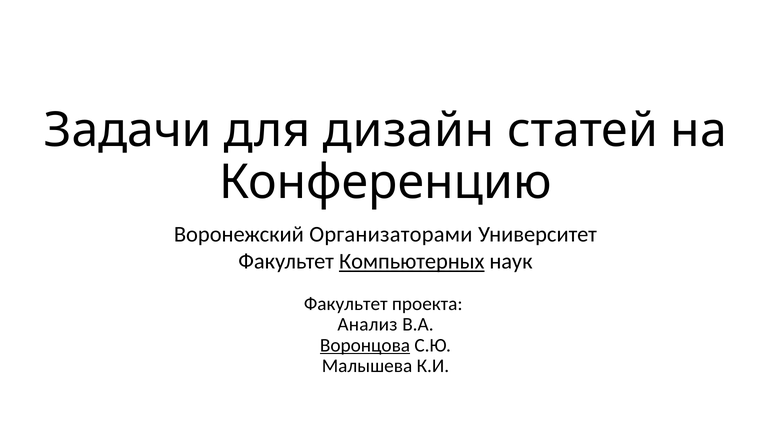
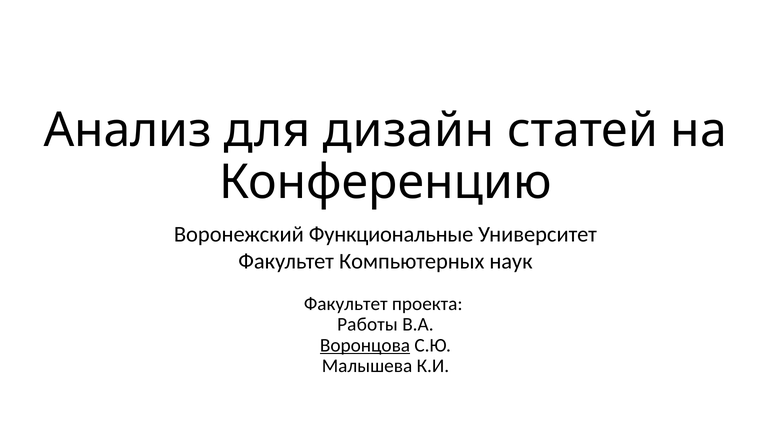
Задачи: Задачи -> Анализ (128, 131)
Организаторами: Организаторами -> Функциональные (391, 235)
Компьютерных underline: present -> none (412, 262)
Анализ: Анализ -> Работы (367, 325)
